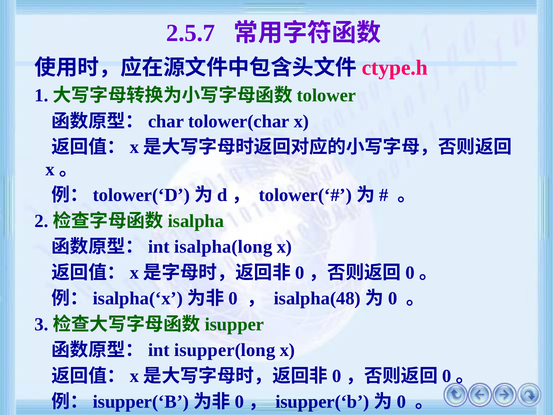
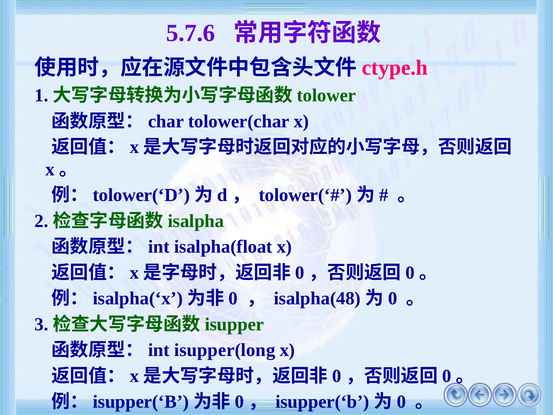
2.5.7: 2.5.7 -> 5.7.6 (191, 33)
isalpha(long: isalpha(long -> isalpha(float (223, 247)
